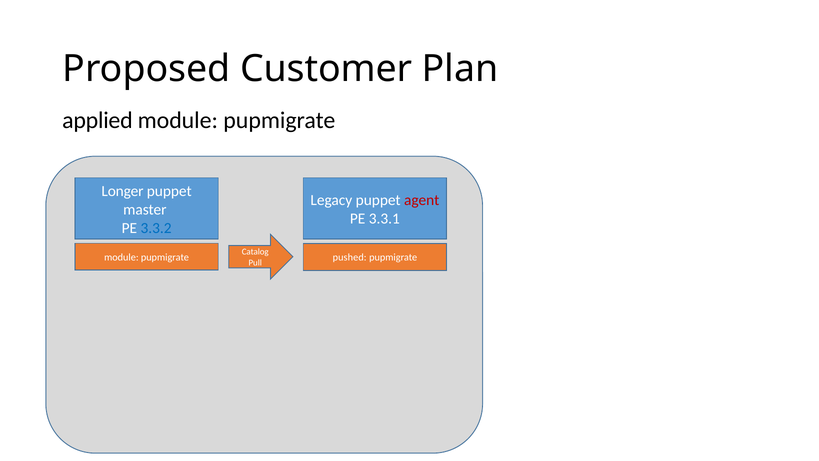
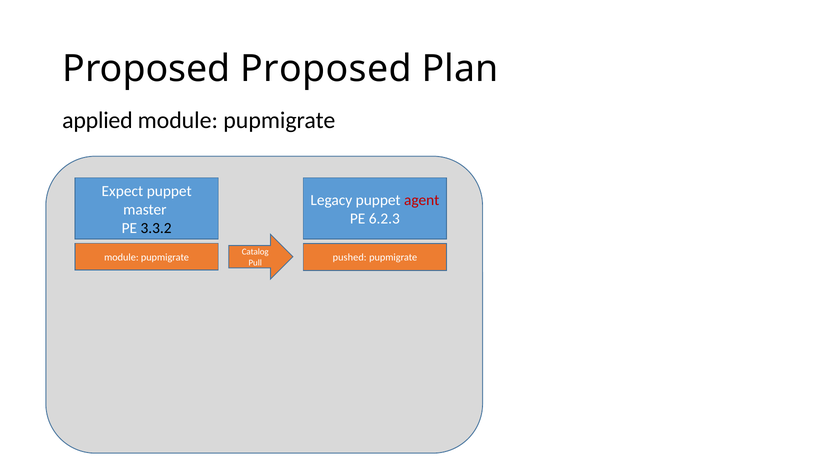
Proposed Customer: Customer -> Proposed (326, 69)
Longer: Longer -> Expect (122, 191)
3.3.1: 3.3.1 -> 6.2.3 (384, 219)
3.3.2 colour: blue -> black (156, 228)
